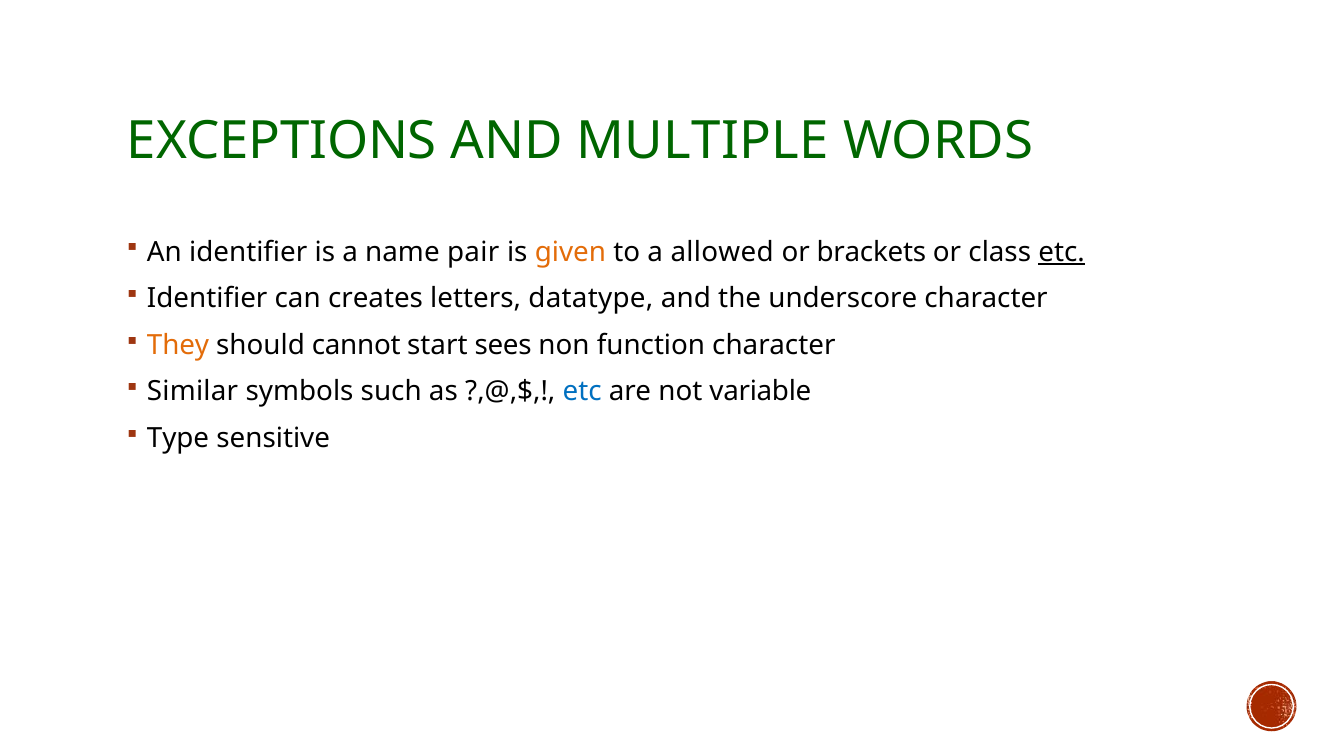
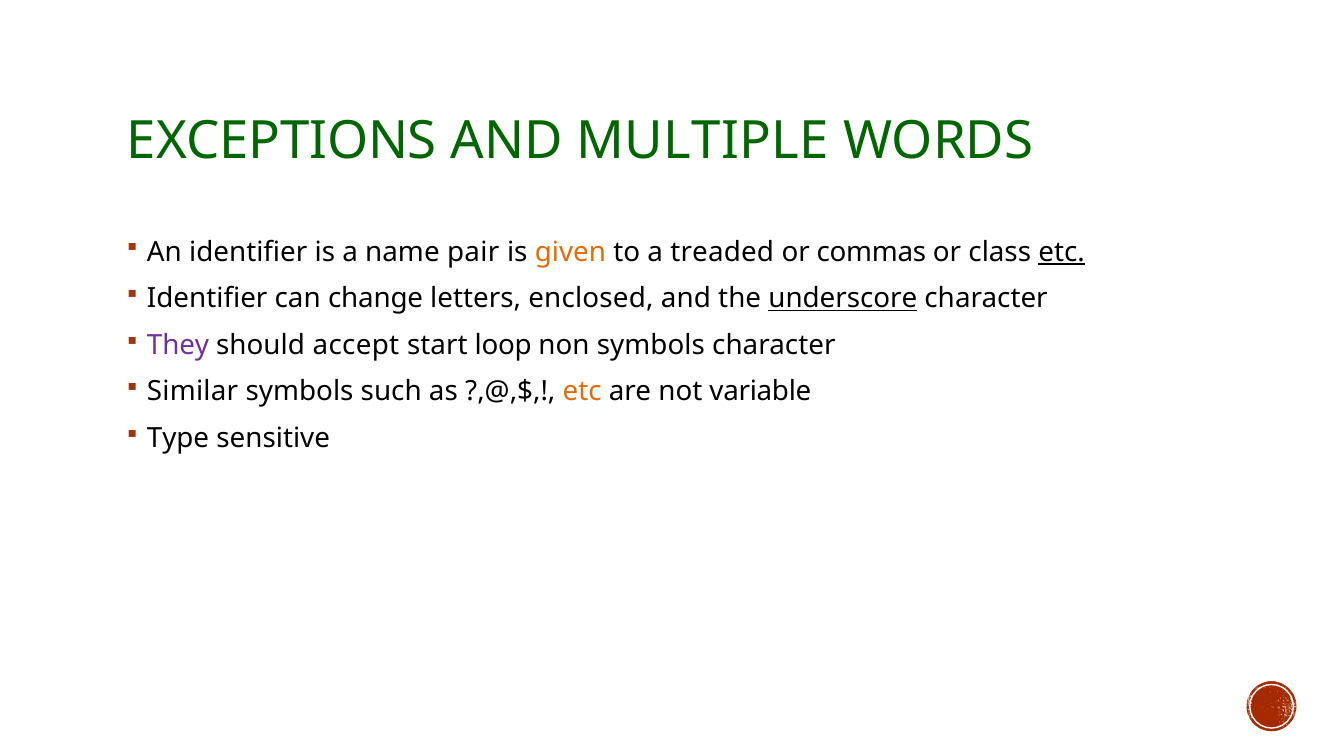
allowed: allowed -> treaded (722, 252)
brackets: brackets -> commas (871, 252)
creates: creates -> change (376, 298)
datatype: datatype -> enclosed (591, 298)
underscore underline: none -> present (843, 298)
They colour: orange -> purple (178, 345)
cannot: cannot -> accept (356, 345)
sees: sees -> loop (503, 345)
non function: function -> symbols (651, 345)
etc colour: blue -> orange (582, 392)
